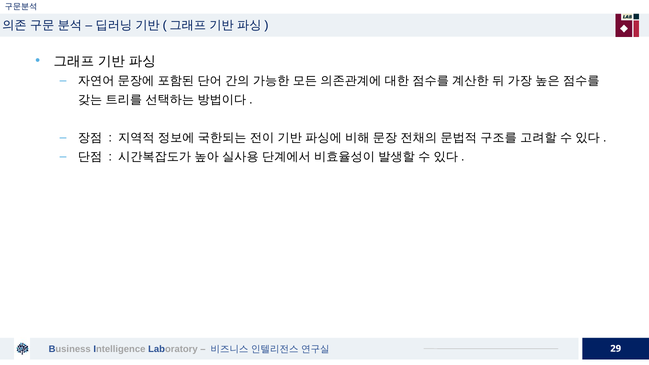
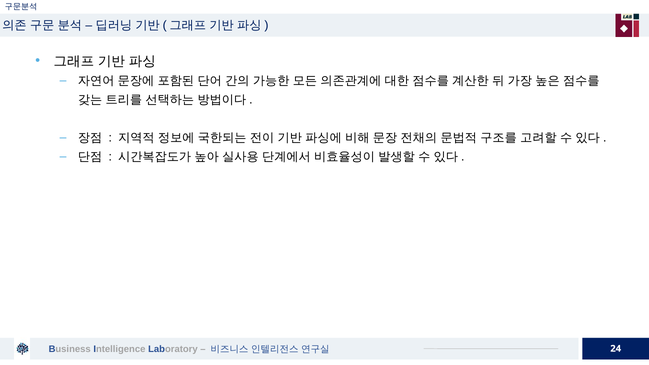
29: 29 -> 24 (616, 349)
